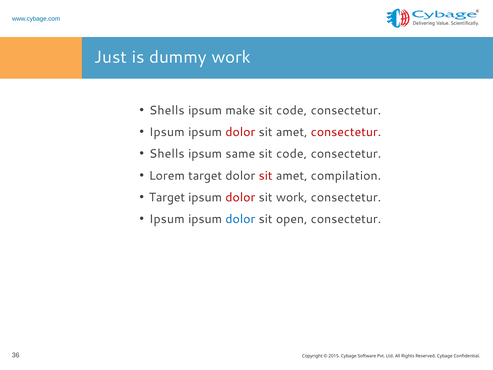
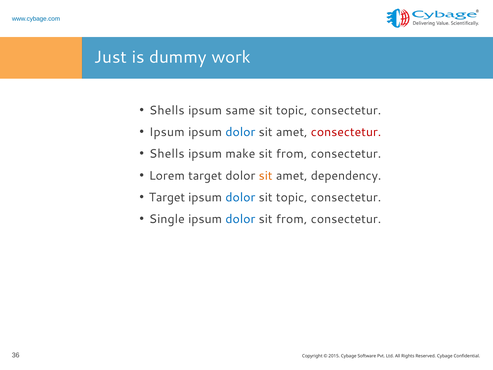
make: make -> same (240, 110)
code: code -> topic (292, 110)
dolor colour: red -> blue (240, 132)
same: same -> make (240, 154)
code: code -> from (292, 154)
sit colour: red -> orange (266, 175)
compilation: compilation -> dependency (346, 175)
dolor colour: red -> blue (240, 197)
work: work -> topic (292, 197)
Ipsum: Ipsum -> Single (167, 219)
open: open -> from (292, 219)
